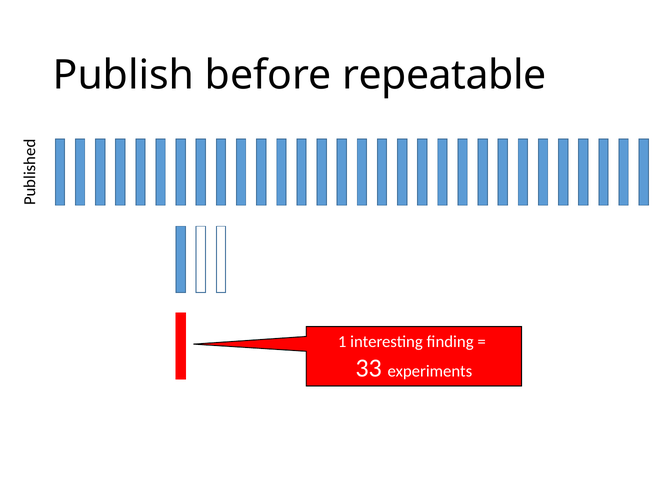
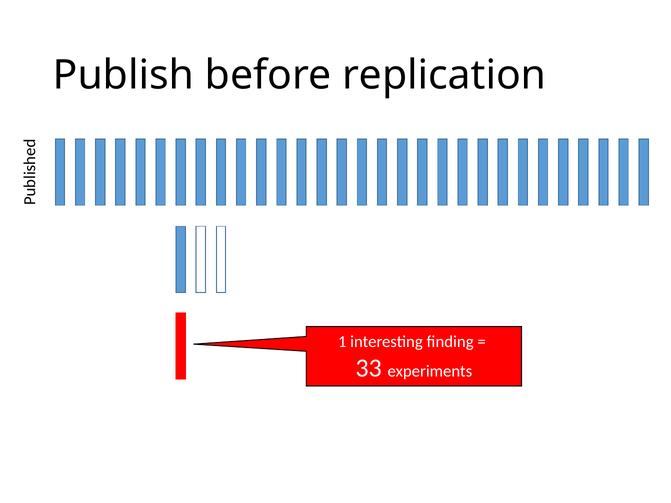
repeatable: repeatable -> replication (444, 75)
